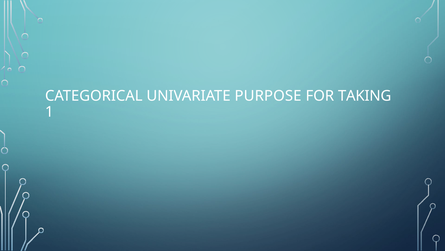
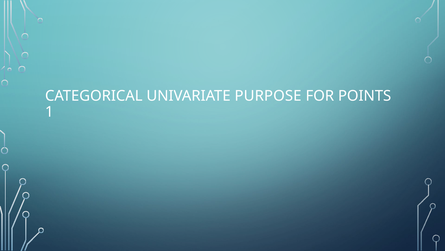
TAKING: TAKING -> POINTS (365, 96)
